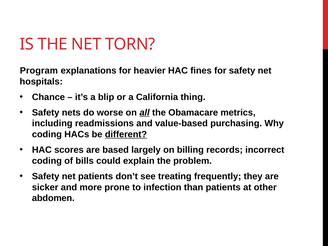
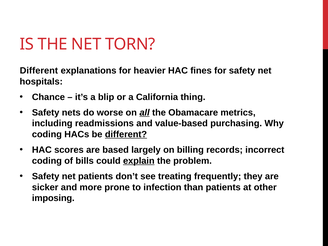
Program: Program -> Different (39, 71)
explain underline: none -> present (139, 161)
abdomen: abdomen -> imposing (53, 198)
